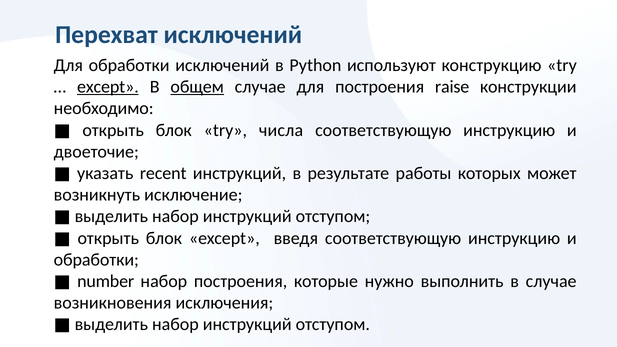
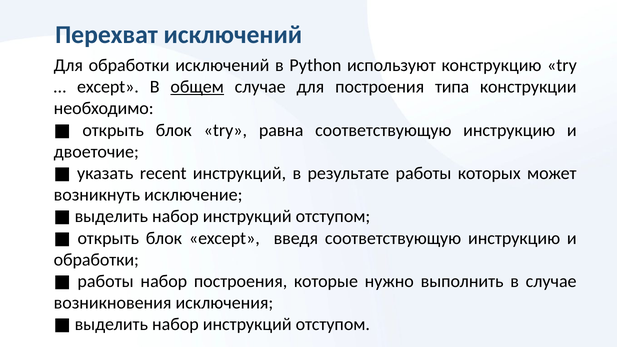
except underline: present -> none (108, 87)
raise: raise -> типа (452, 87)
числа: числа -> равна (281, 130)
number: number -> работы (106, 281)
